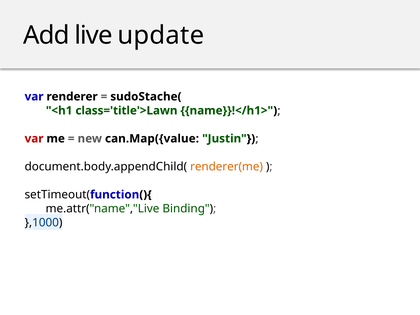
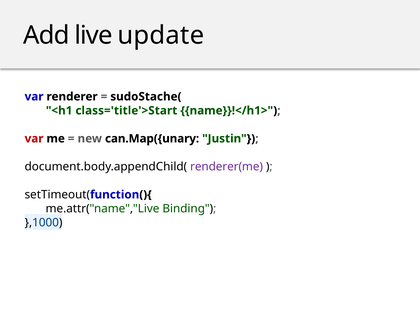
class='title'>Lawn: class='title'>Lawn -> class='title'>Start (126, 111)
can.Map({value: can.Map({value -> can.Map({unary (152, 139)
renderer(me colour: orange -> purple (227, 167)
